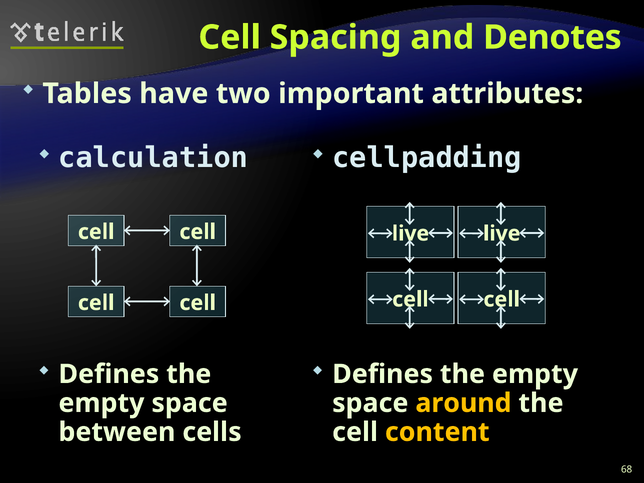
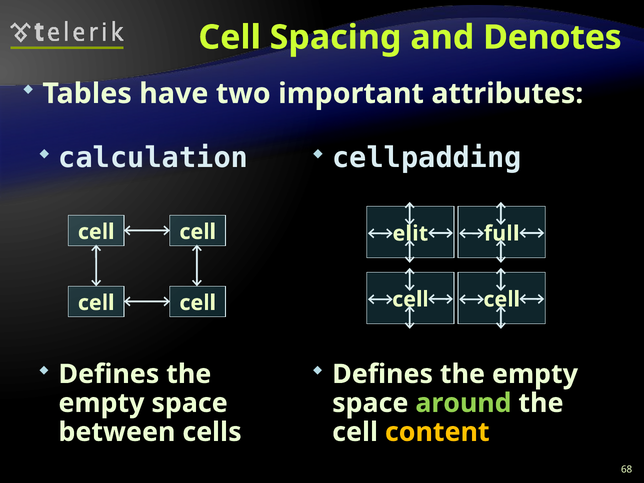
live: live -> elit (410, 234)
live: live -> full (502, 234)
around colour: yellow -> light green (463, 403)
